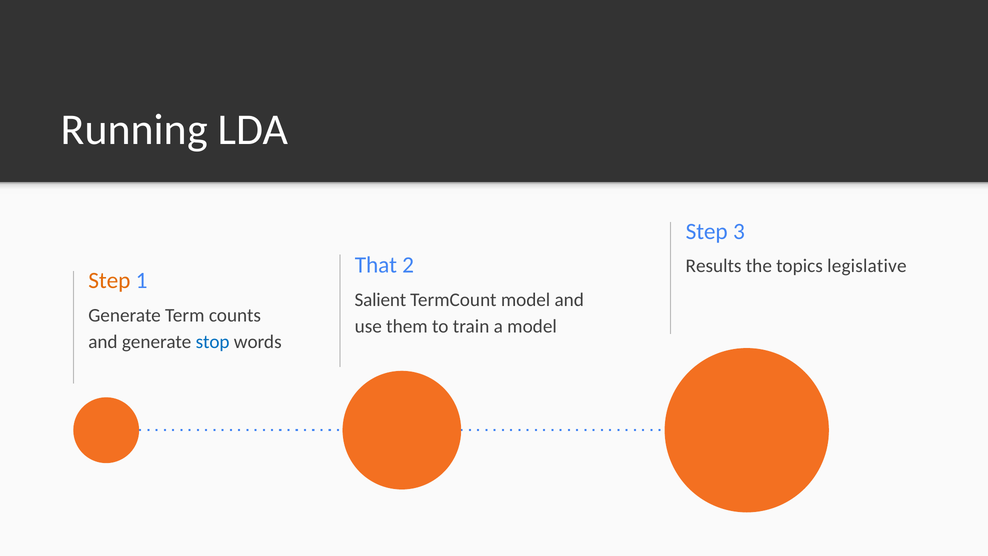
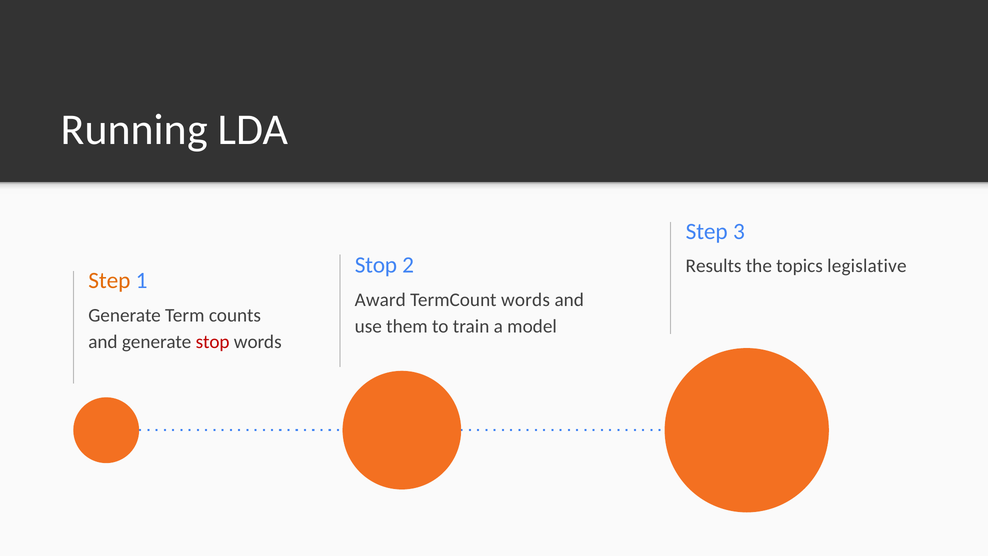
That: That -> Stop (376, 265)
Salient: Salient -> Award (380, 300)
TermCount model: model -> words (525, 300)
stop colour: blue -> red (213, 342)
